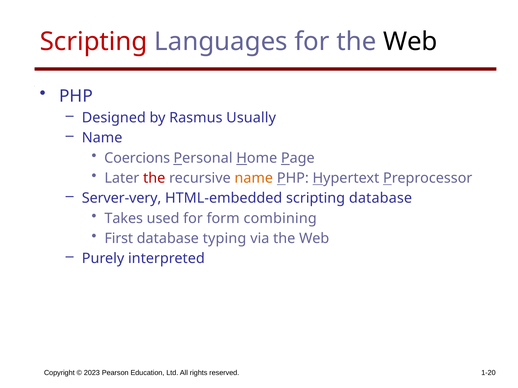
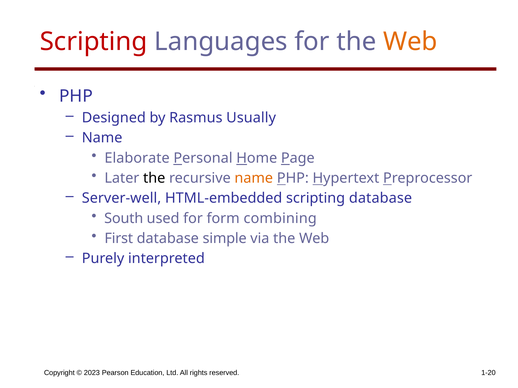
Web colour: black -> orange (410, 42)
Coercions: Coercions -> Elaborate (137, 158)
the colour: red -> black (154, 178)
Server-very: Server-very -> Server-well (122, 198)
Takes: Takes -> South (124, 219)
typing: typing -> simple (225, 239)
